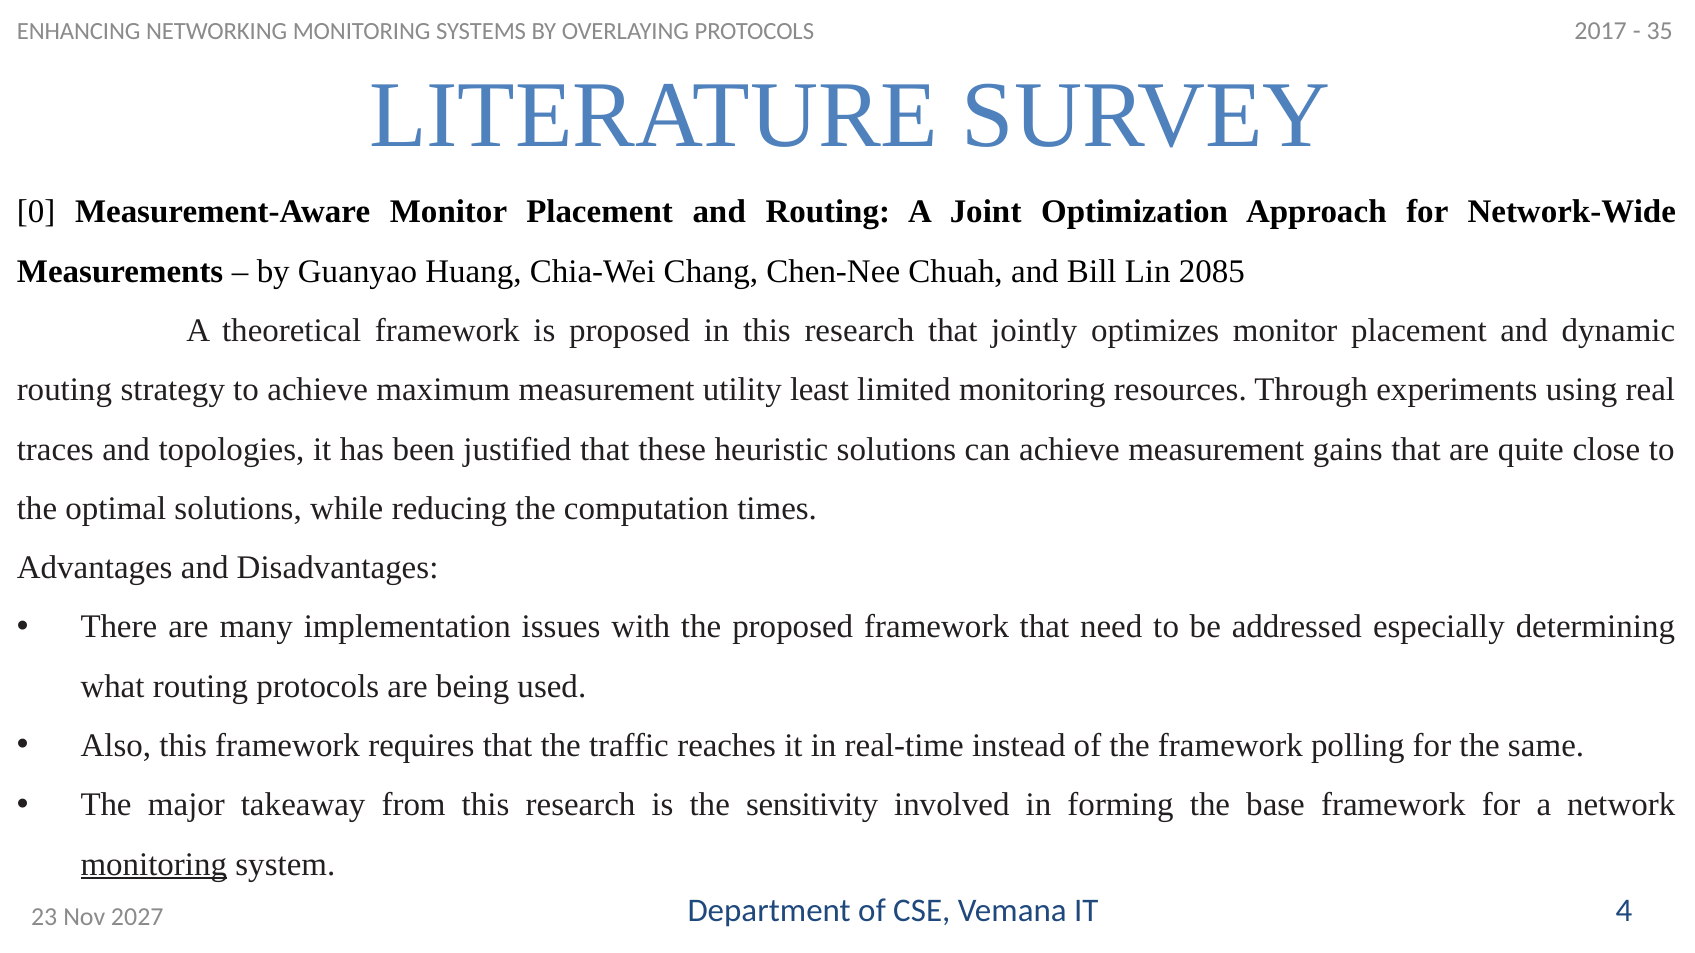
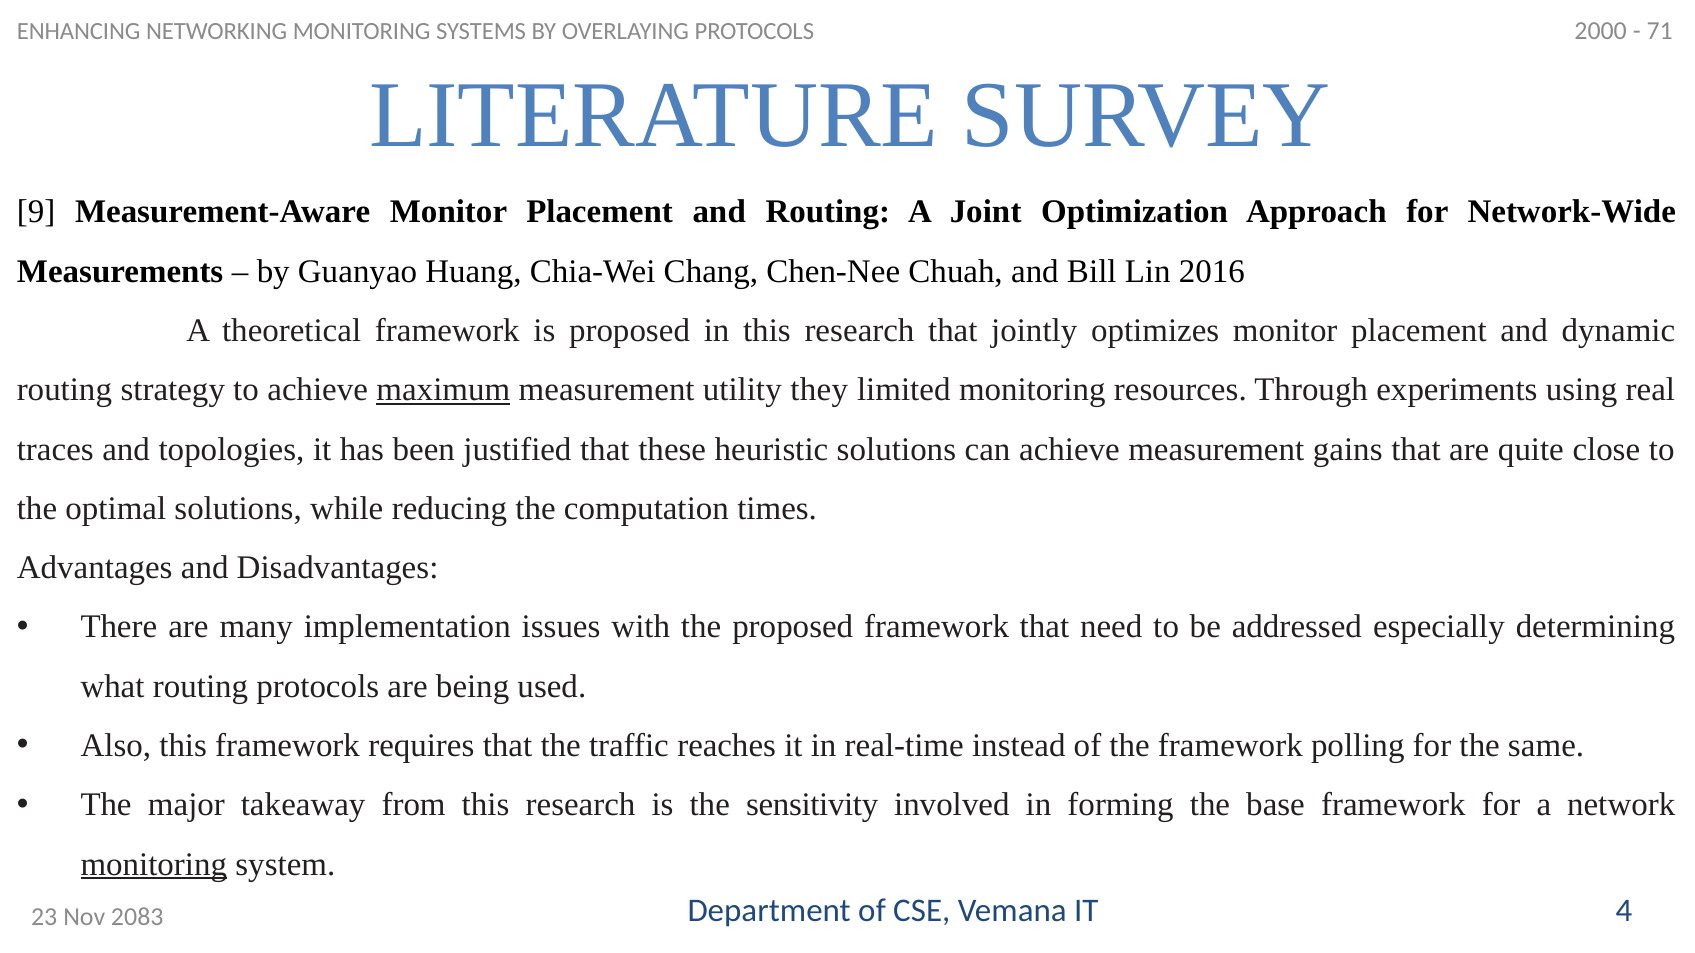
2017: 2017 -> 2000 (1601, 31)
35: 35 -> 71 (1660, 31)
0: 0 -> 9 (36, 212)
2085: 2085 -> 2016 (1212, 271)
maximum underline: none -> present (443, 390)
least: least -> they (819, 390)
2027: 2027 -> 2083 (137, 917)
